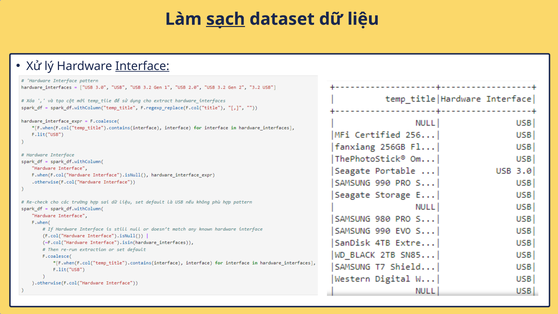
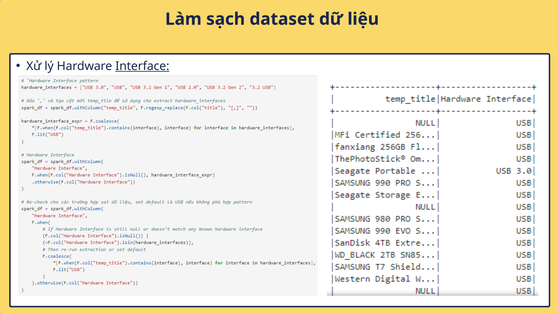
sạch underline: present -> none (226, 19)
